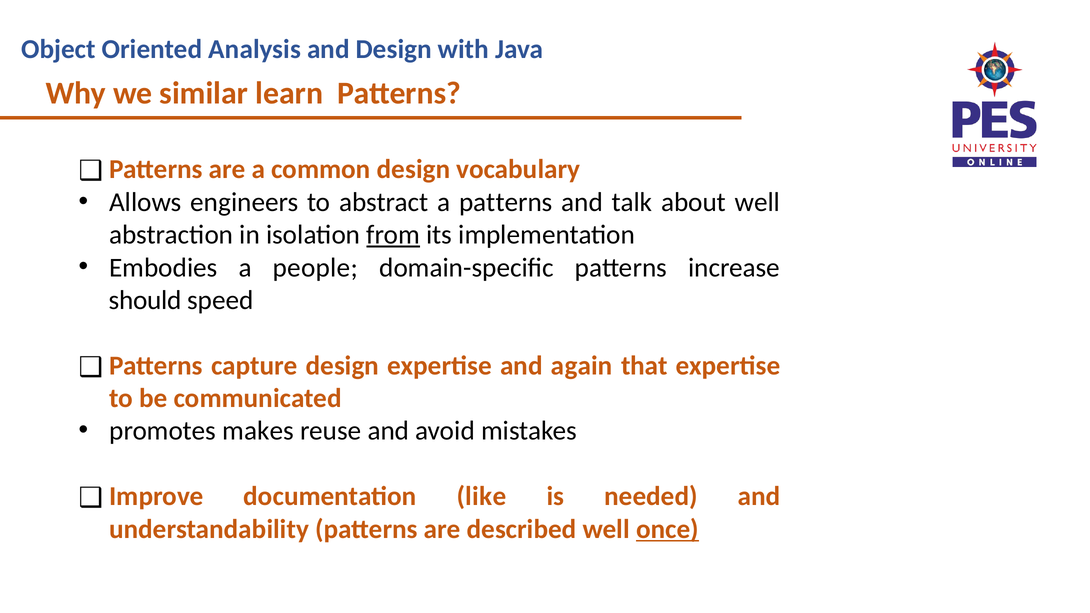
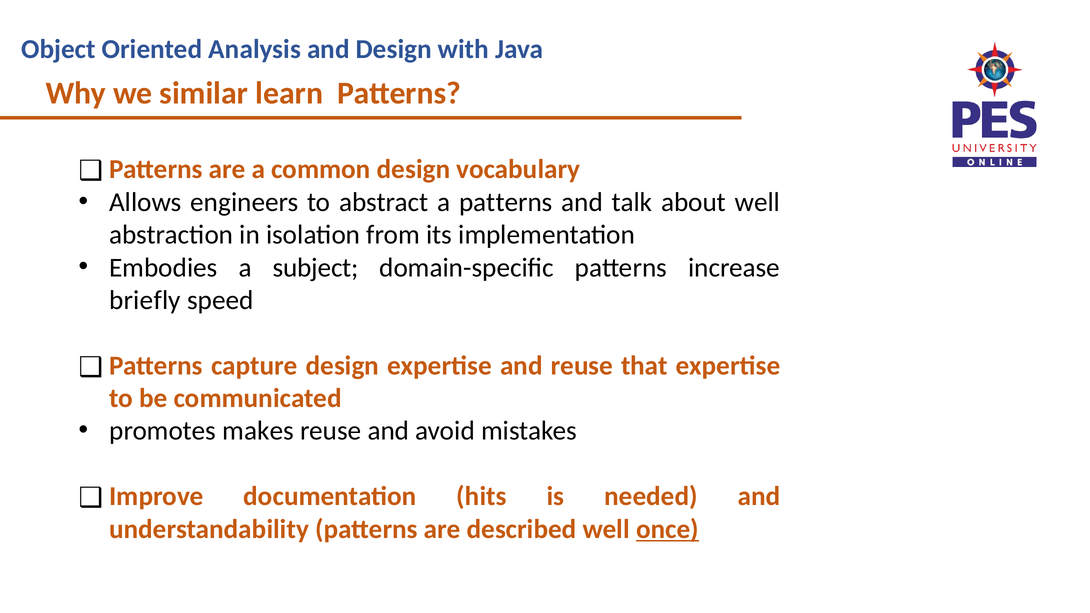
from underline: present -> none (393, 235)
people: people -> subject (316, 268)
should: should -> briefly (145, 300)
and again: again -> reuse (582, 366)
like: like -> hits (482, 496)
